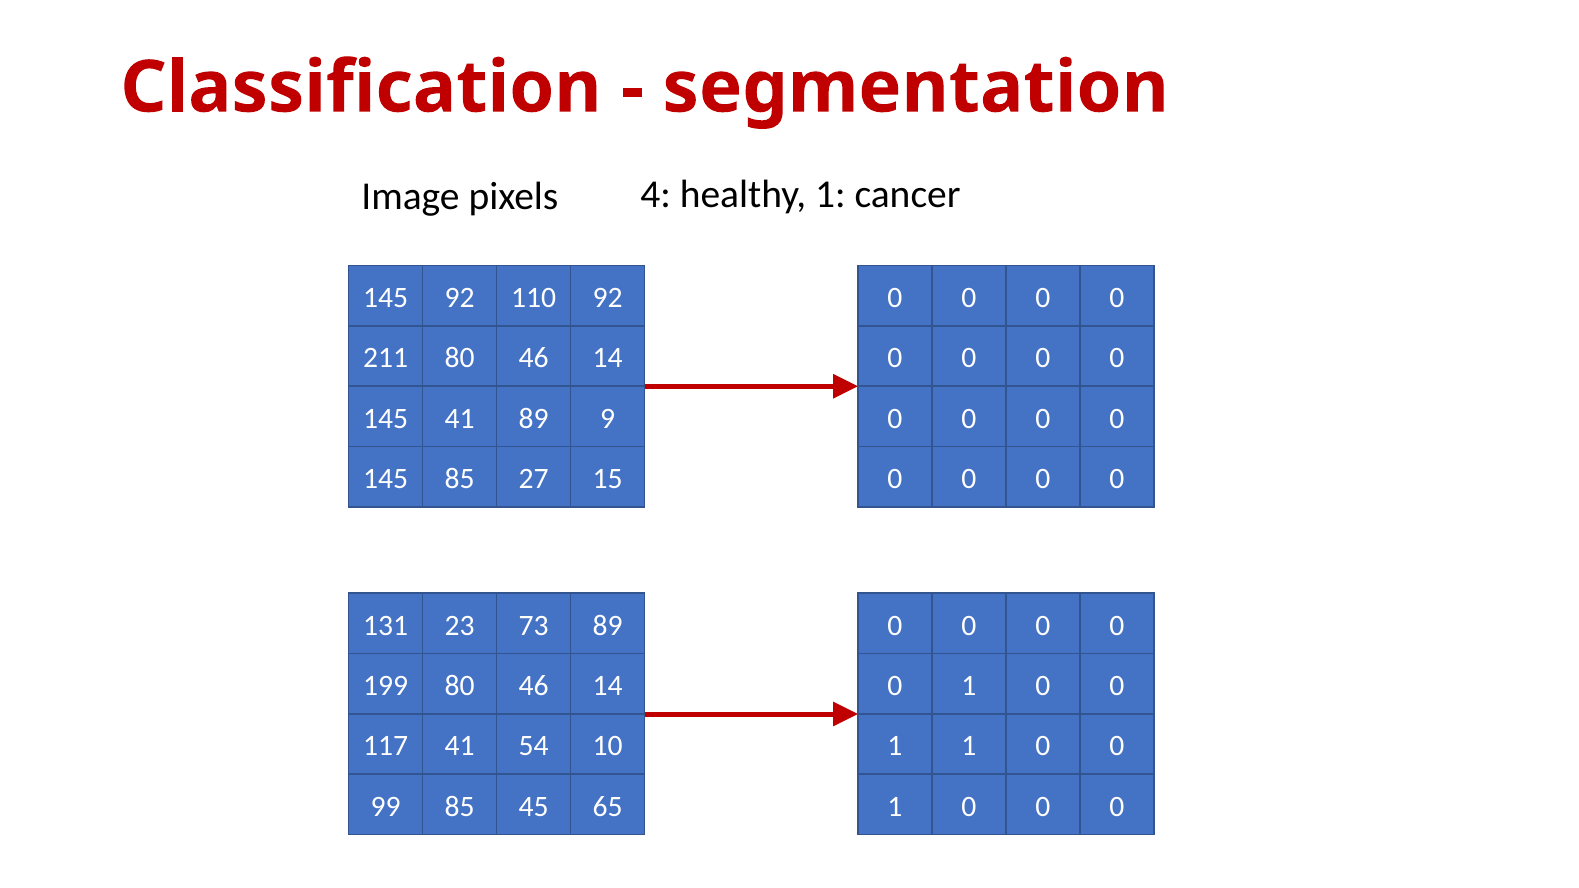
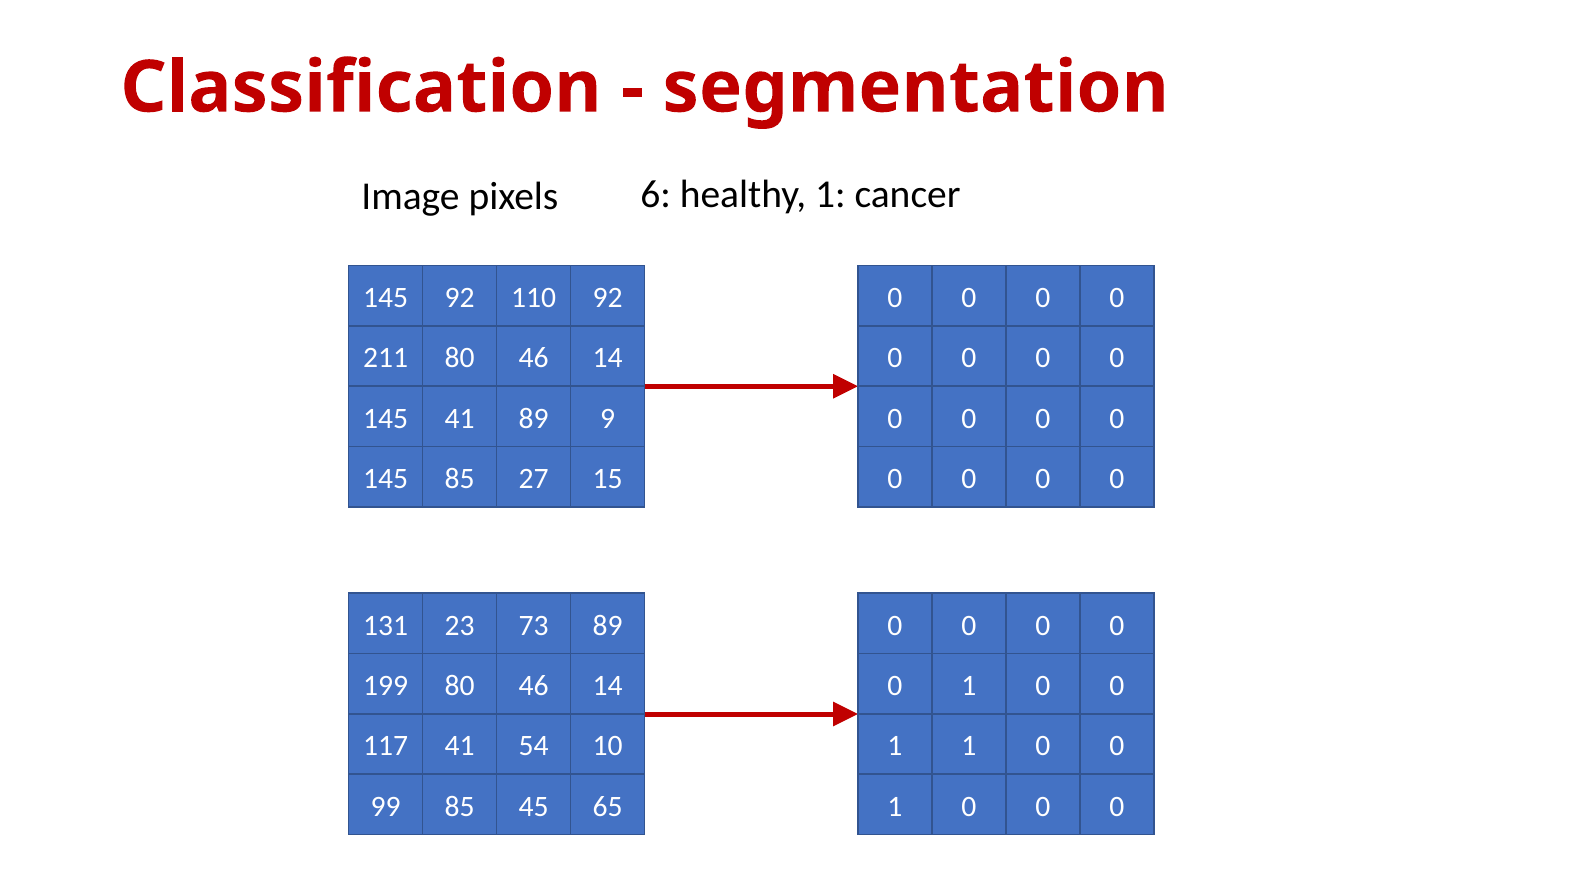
4: 4 -> 6 (656, 195)
